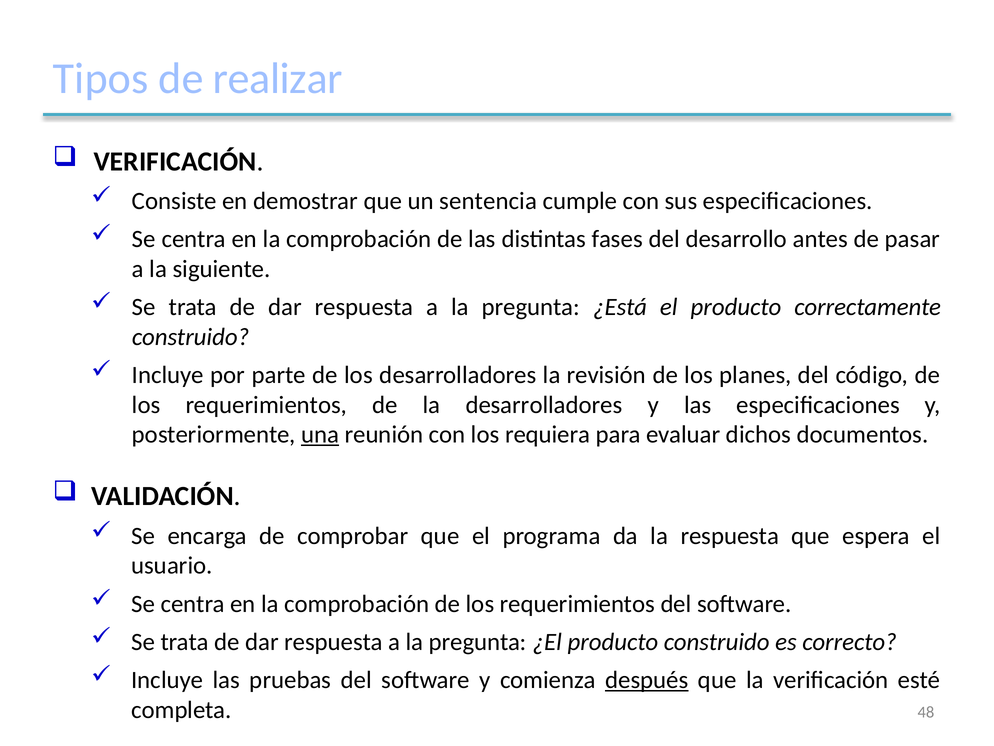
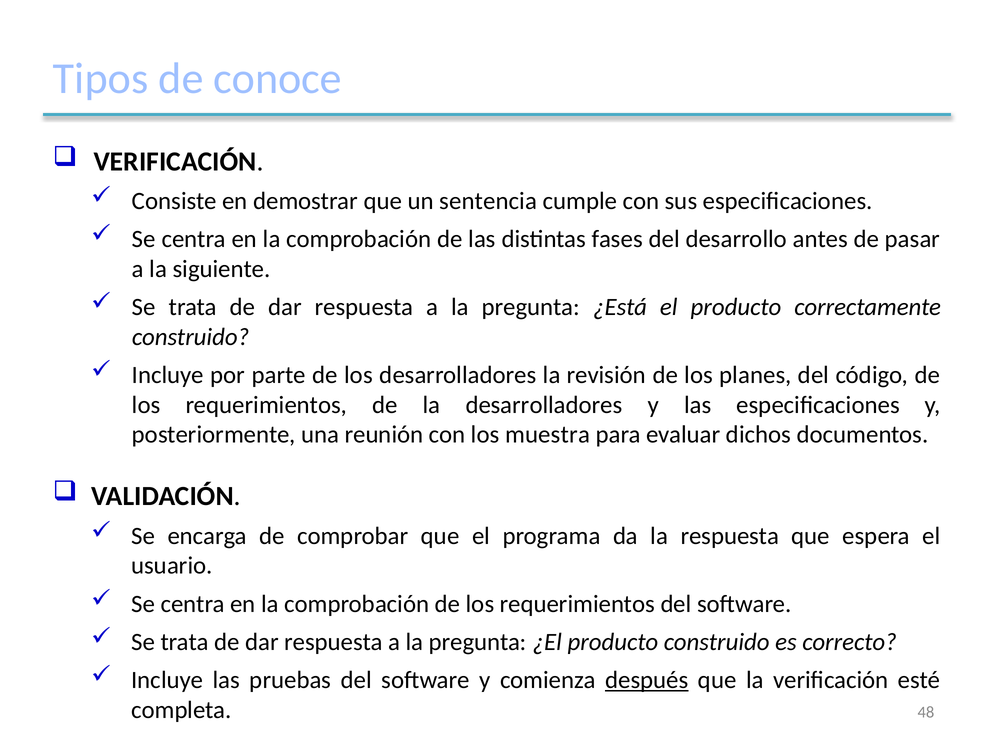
realizar: realizar -> conoce (278, 78)
una underline: present -> none (320, 434)
requiera: requiera -> muestra (548, 434)
